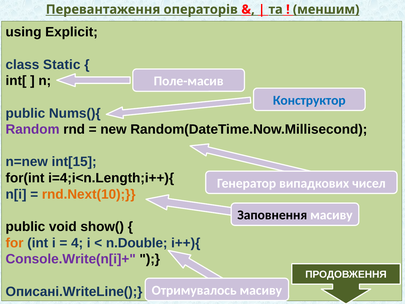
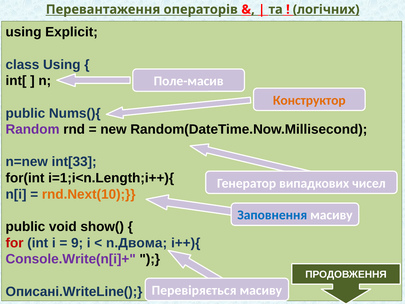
меншим: меншим -> логічних (326, 9)
class Static: Static -> Using (62, 65)
Конструктор colour: blue -> orange (309, 100)
int[15: int[15 -> int[33 (74, 162)
i=4;i<n.Length;i++){: i=4;i<n.Length;i++){ -> i=1;i<n.Length;i++){ (111, 178)
Заповнення colour: black -> blue (272, 215)
for colour: orange -> red (15, 243)
4: 4 -> 9 (77, 243)
n.Double: n.Double -> n.Двома (137, 243)
Отримувалось: Отримувалось -> Перевіряється (194, 290)
